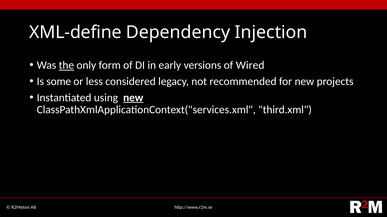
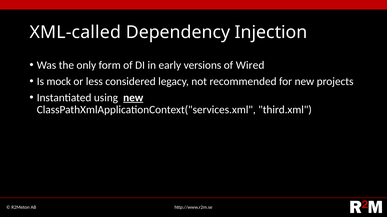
XML-define: XML-define -> XML-called (75, 33)
the underline: present -> none (66, 65)
some: some -> mock (59, 82)
